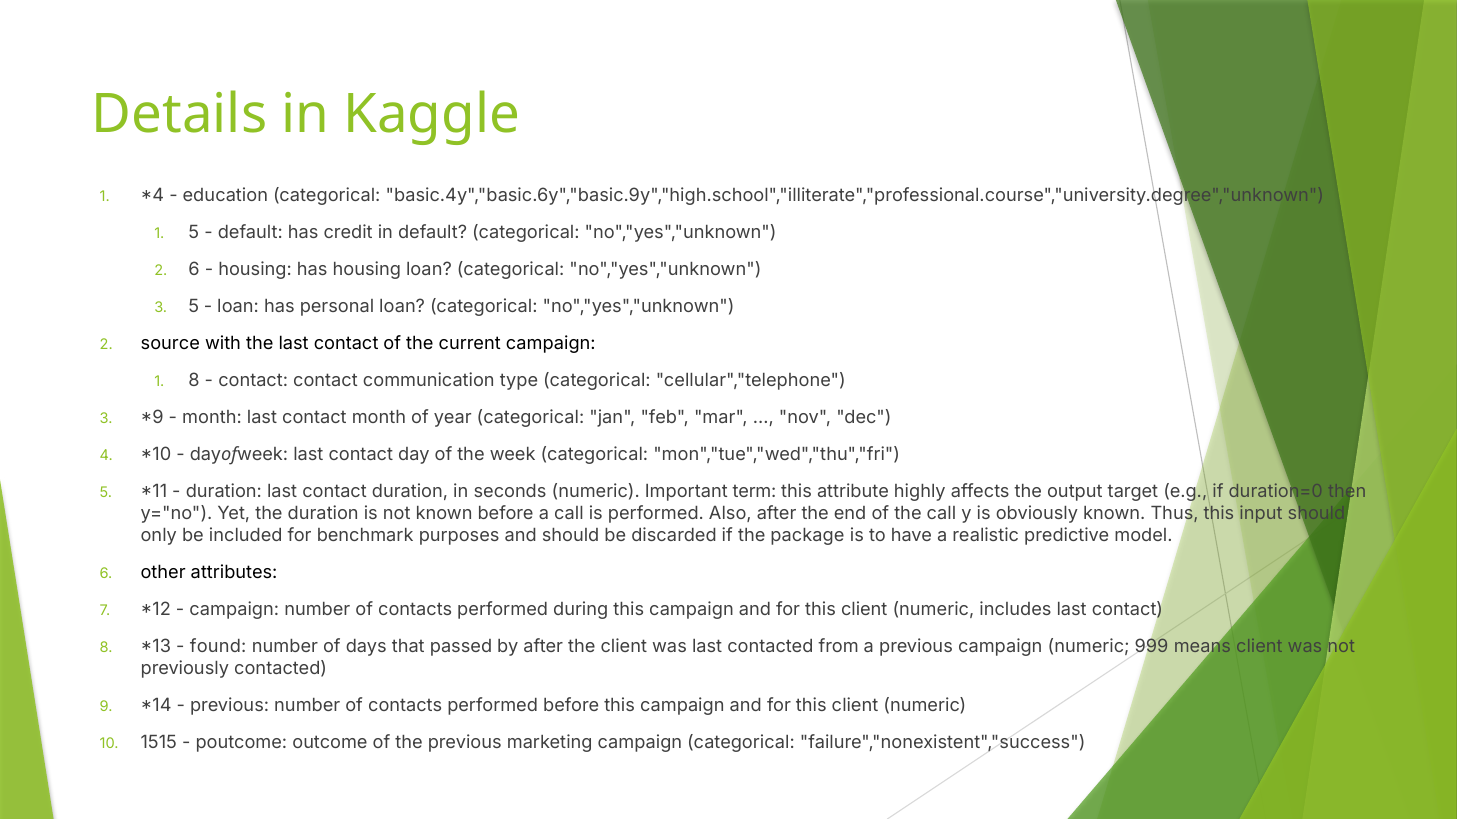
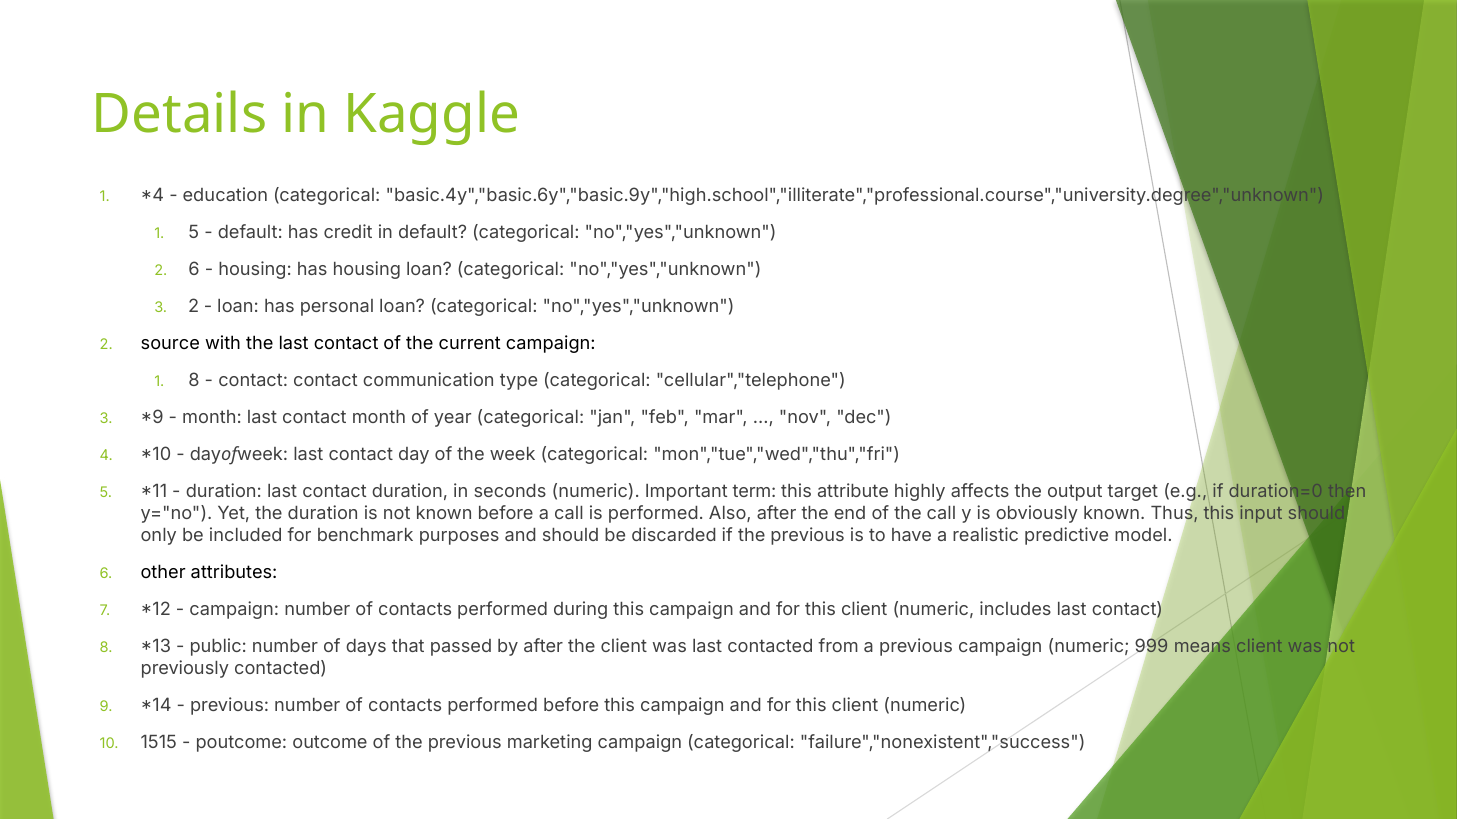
5: 5 -> 2 (194, 307)
if the package: package -> previous (808, 536)
found: found -> public (218, 647)
